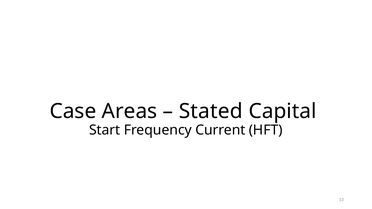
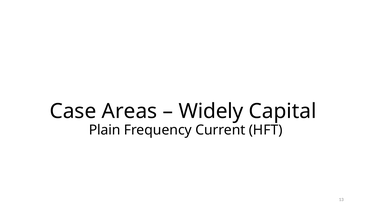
Stated: Stated -> Widely (211, 111)
Start: Start -> Plain (105, 130)
